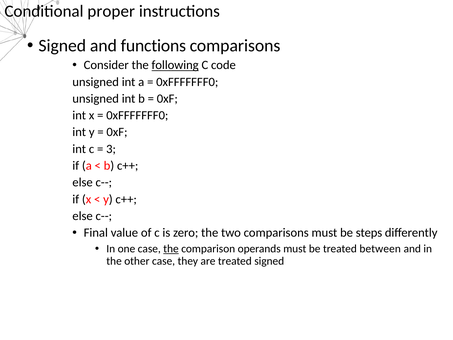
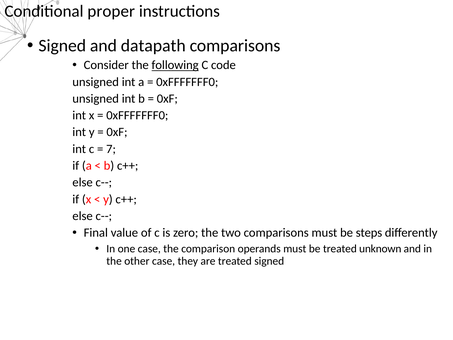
functions: functions -> datapath (153, 46)
3: 3 -> 7 (111, 149)
the underline: present -> none (171, 249)
between: between -> unknown (380, 249)
